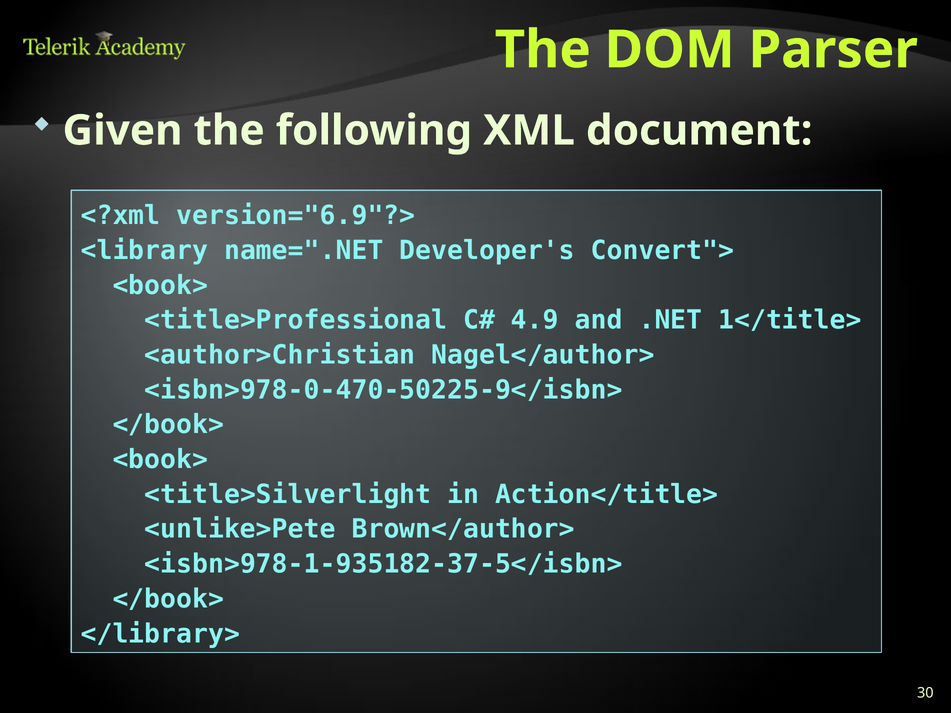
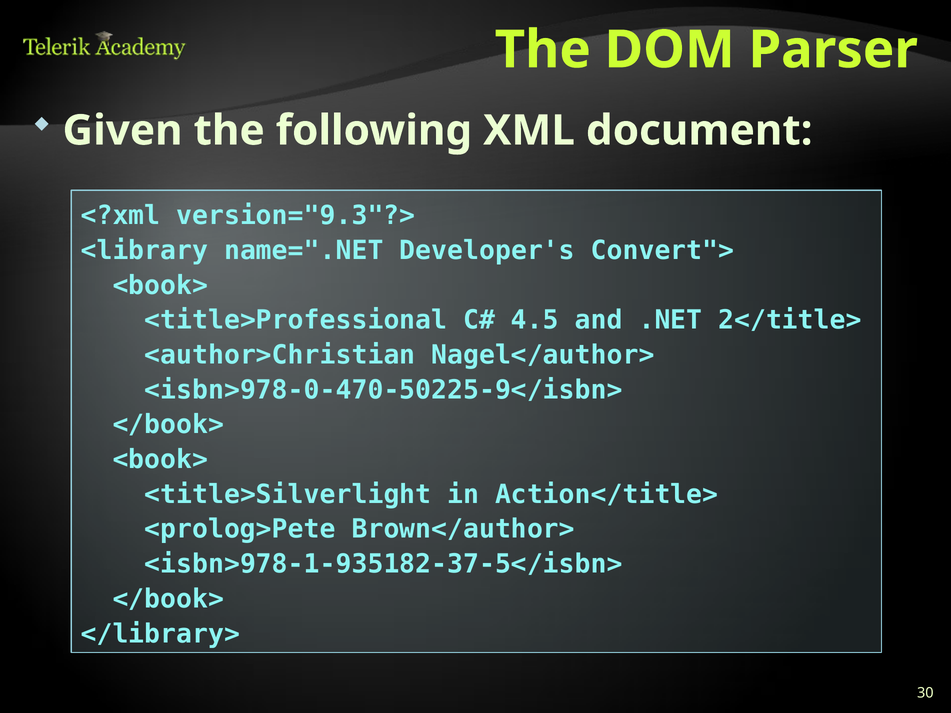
version="6.9"?>: version="6.9"?> -> version="9.3"?> (296, 216)
4.9: 4.9 -> 4.5 (535, 320)
1</title>: 1</title> -> 2</title> (790, 320)
<unlike>Pete: <unlike>Pete -> <prolog>Pete (240, 529)
